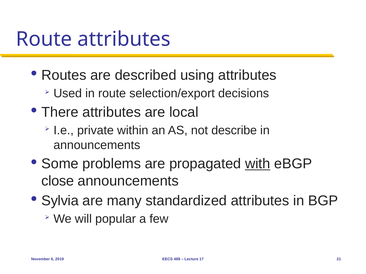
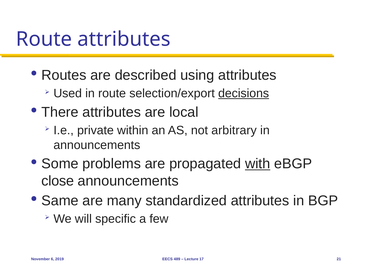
decisions underline: none -> present (244, 94)
describe: describe -> arbitrary (234, 131)
Sylvia: Sylvia -> Same (60, 201)
popular: popular -> specific (116, 219)
